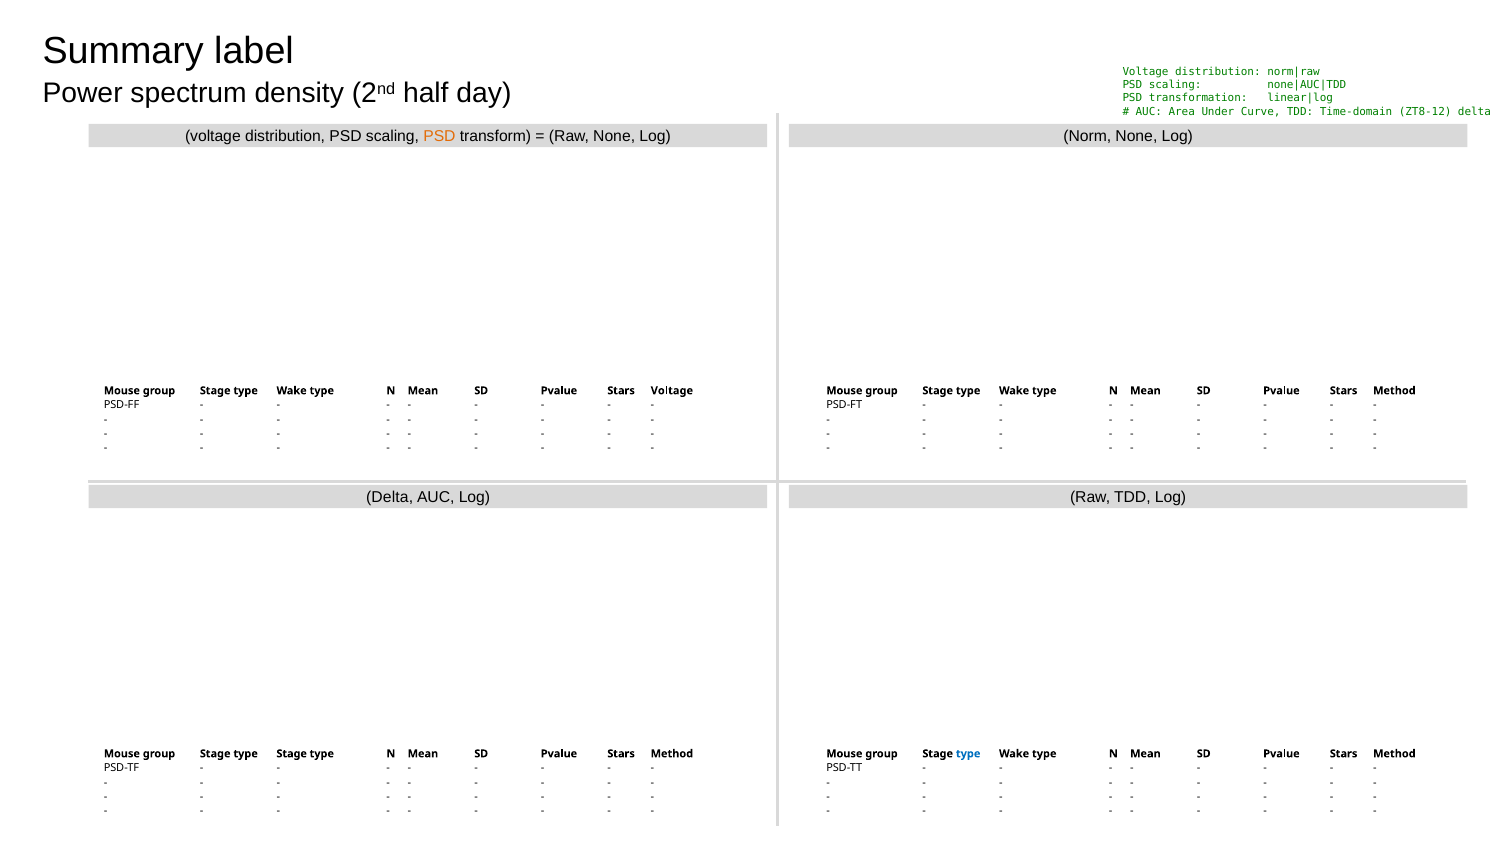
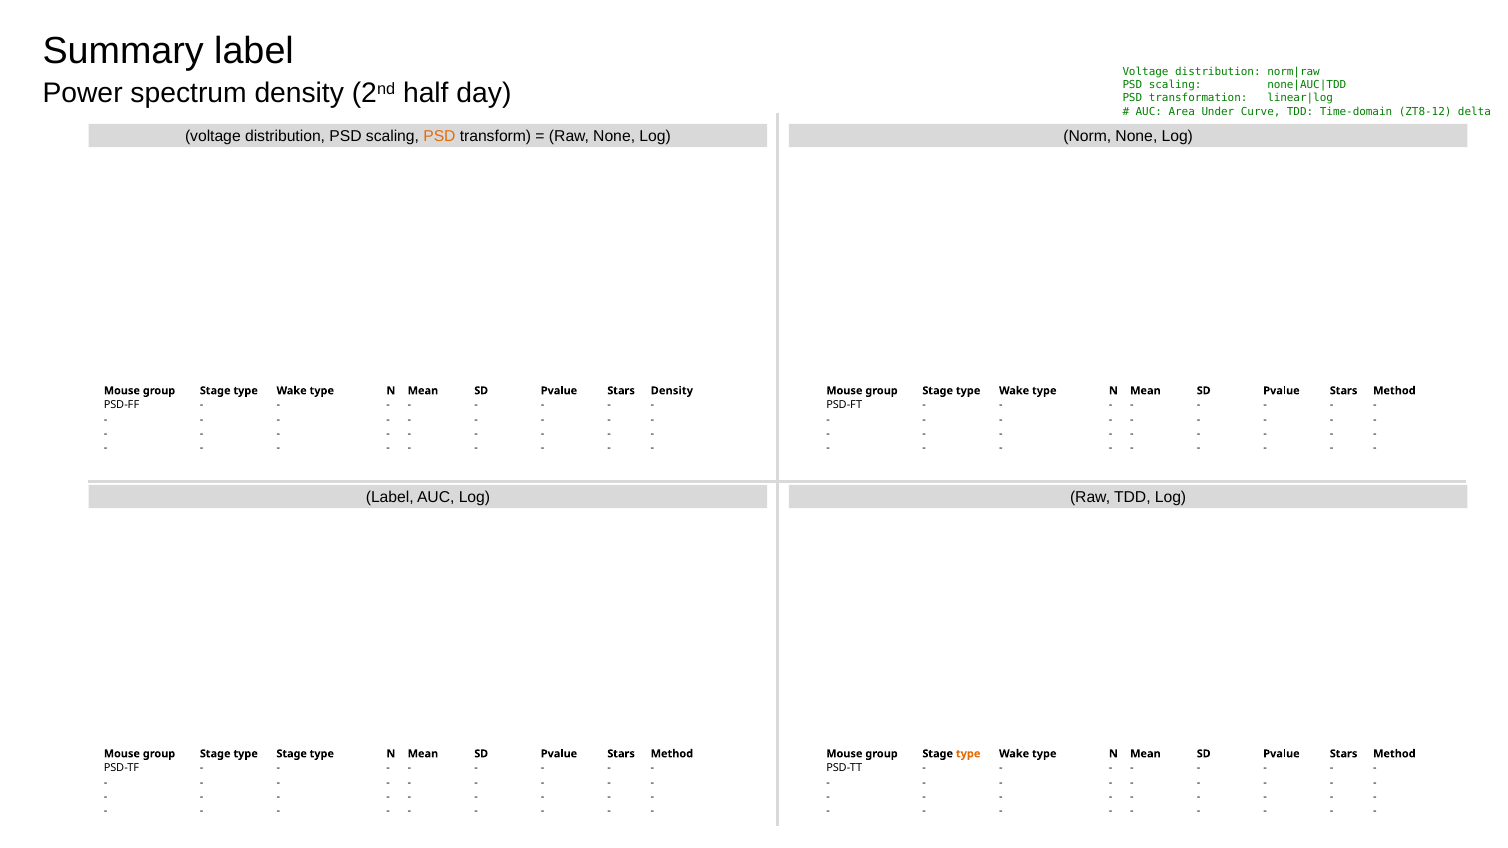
Stars Voltage: Voltage -> Density (672, 391)
Delta: Delta -> Label (390, 498)
type colour: blue -> orange (968, 754)
